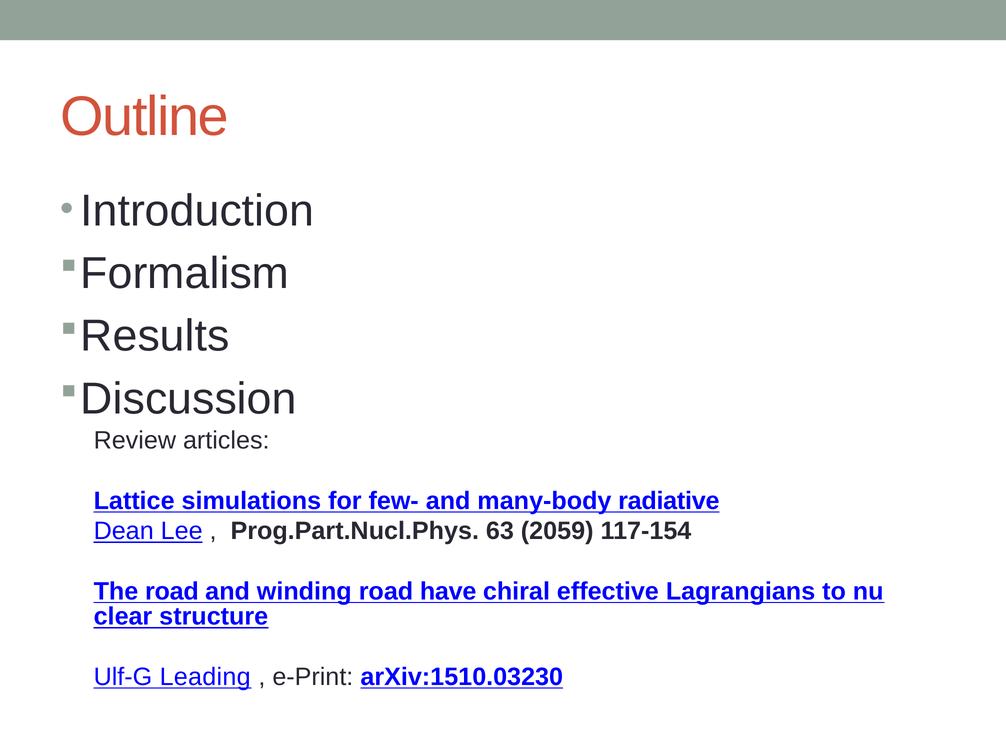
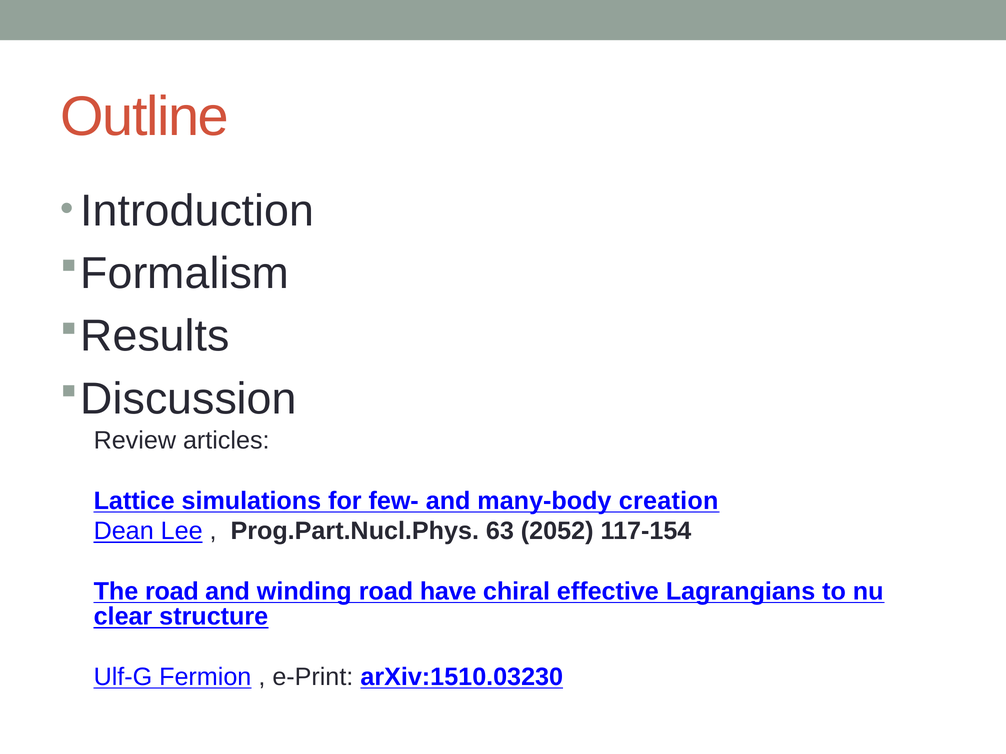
radiative: radiative -> creation (669, 501)
2059: 2059 -> 2052 (557, 531)
Leading: Leading -> Fermion (205, 677)
